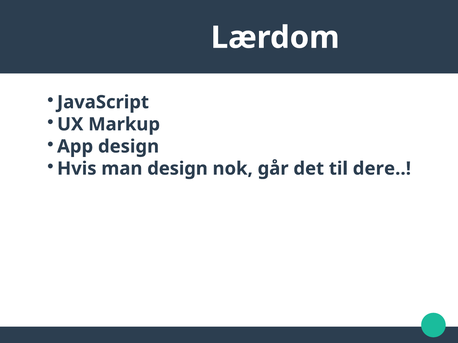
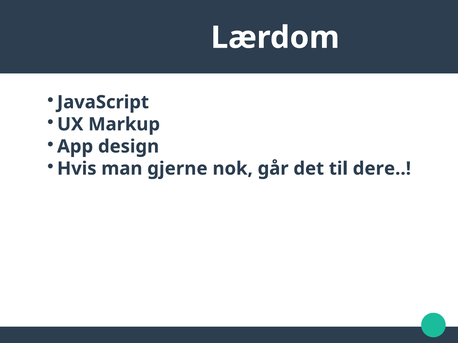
man design: design -> gjerne (177, 169)
